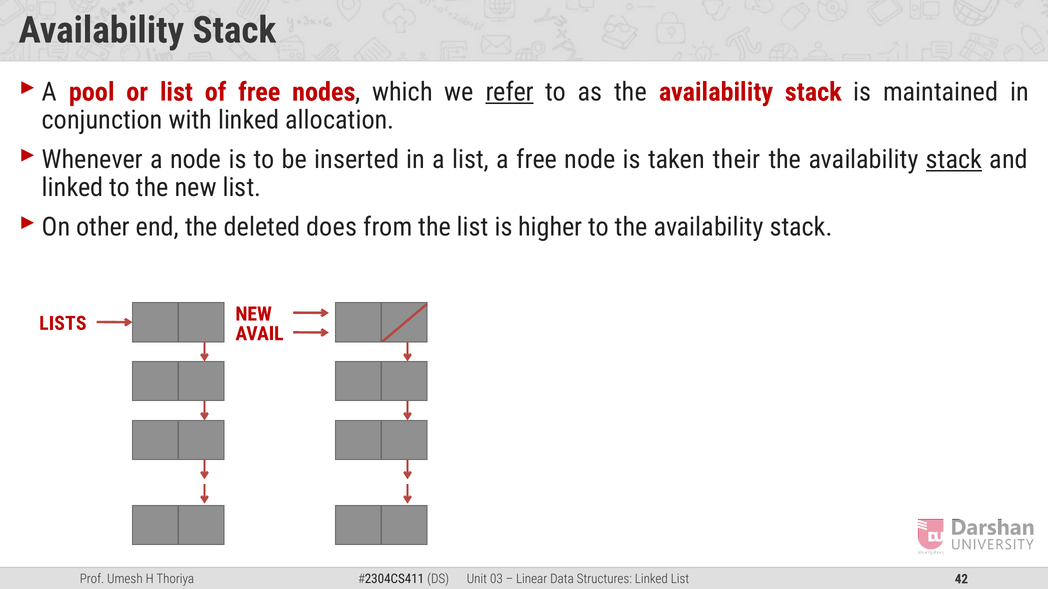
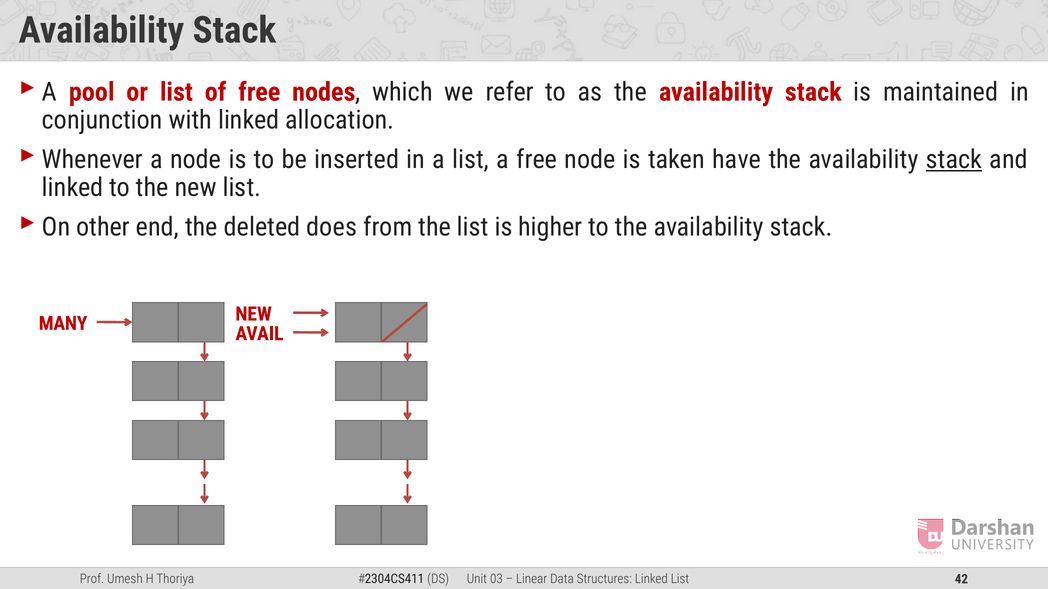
refer underline: present -> none (510, 92)
their: their -> have (737, 160)
LISTS: LISTS -> MANY (63, 324)
